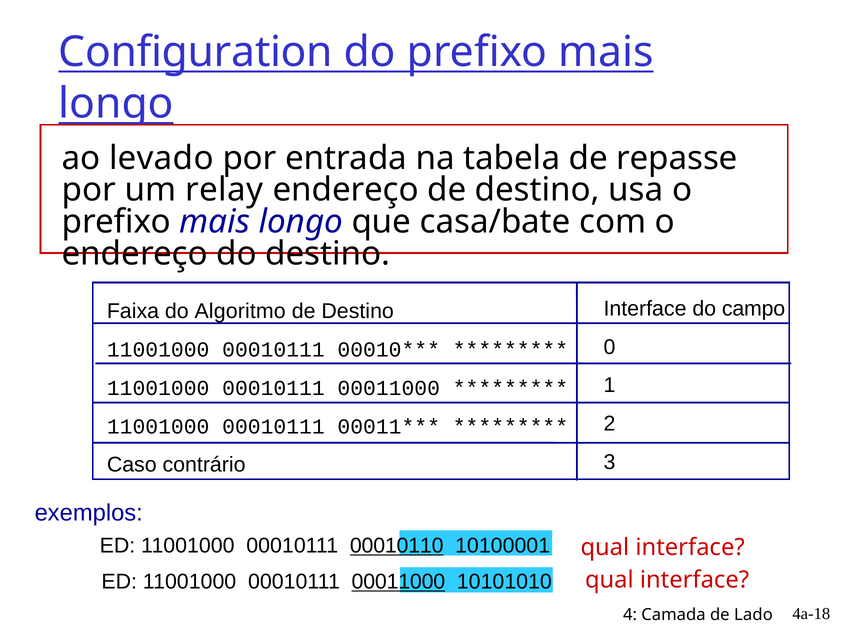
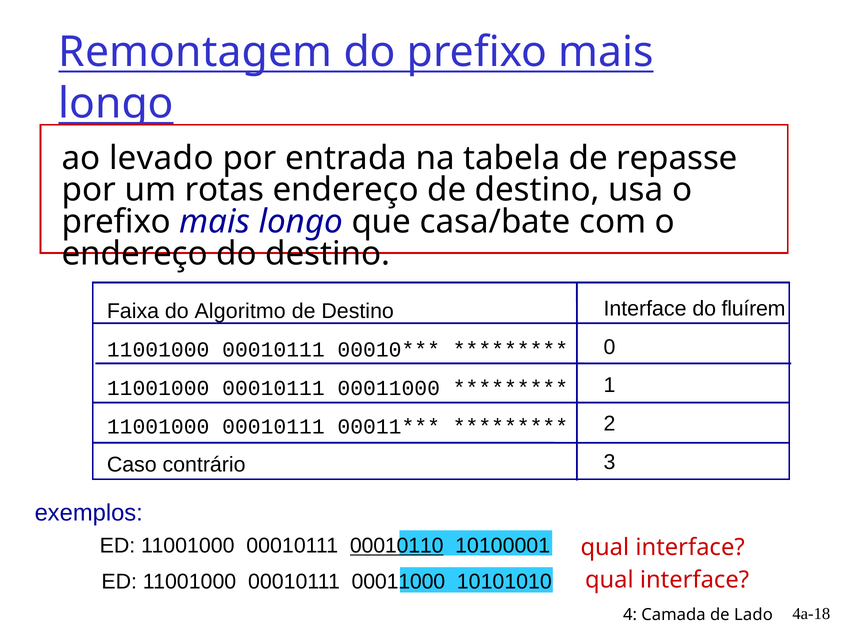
Configuration: Configuration -> Remontagem (195, 52)
relay: relay -> rotas (224, 190)
campo: campo -> fluírem (754, 308)
00011000 underline: present -> none (398, 581)
